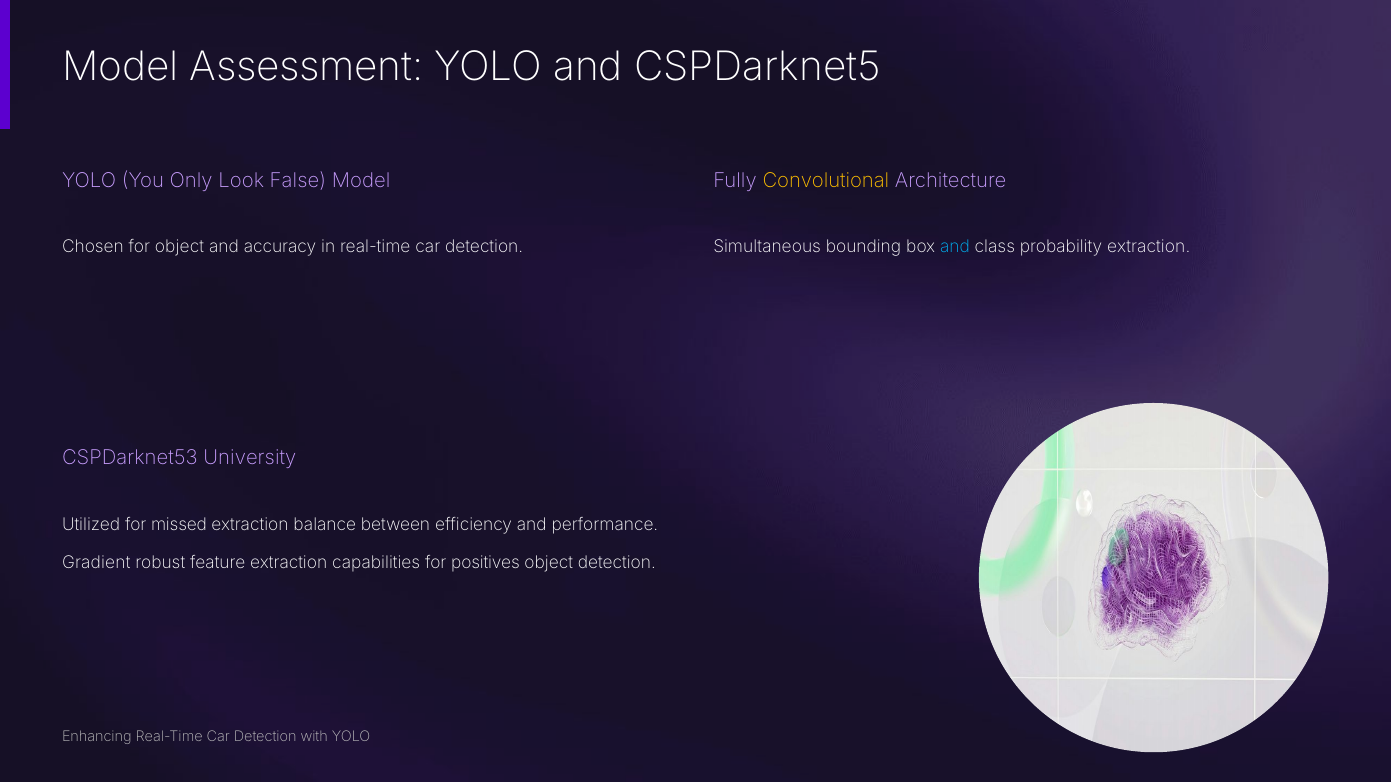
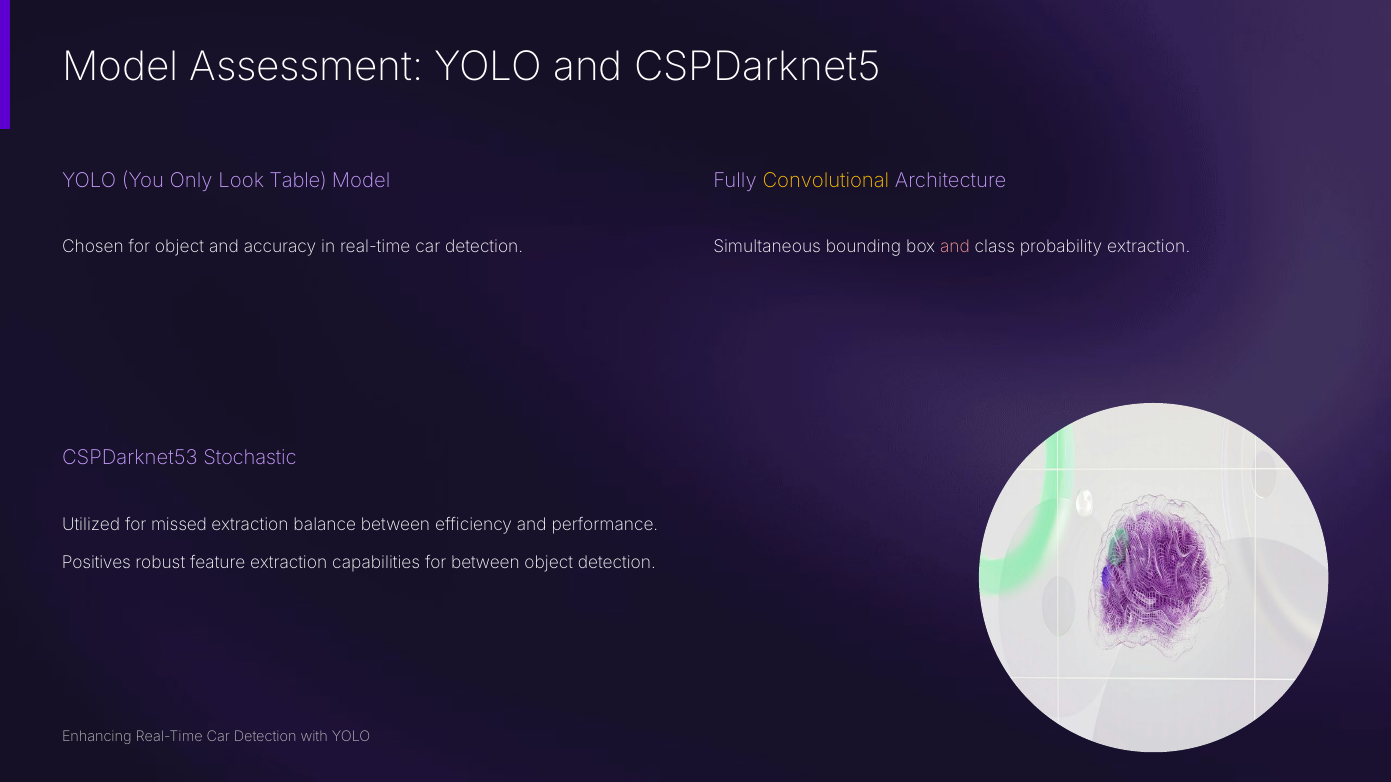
False: False -> Table (298, 181)
and colour: light blue -> pink (955, 247)
University: University -> Stochastic (250, 458)
Gradient: Gradient -> Positives (96, 563)
for positives: positives -> between (485, 563)
